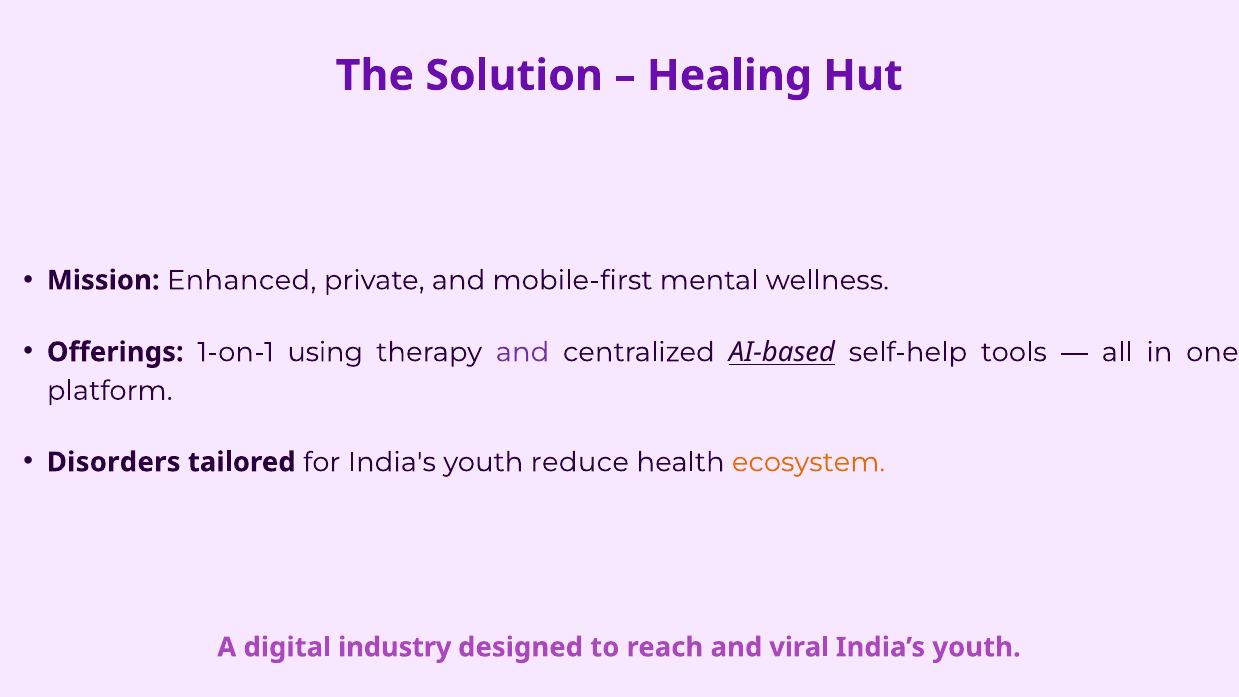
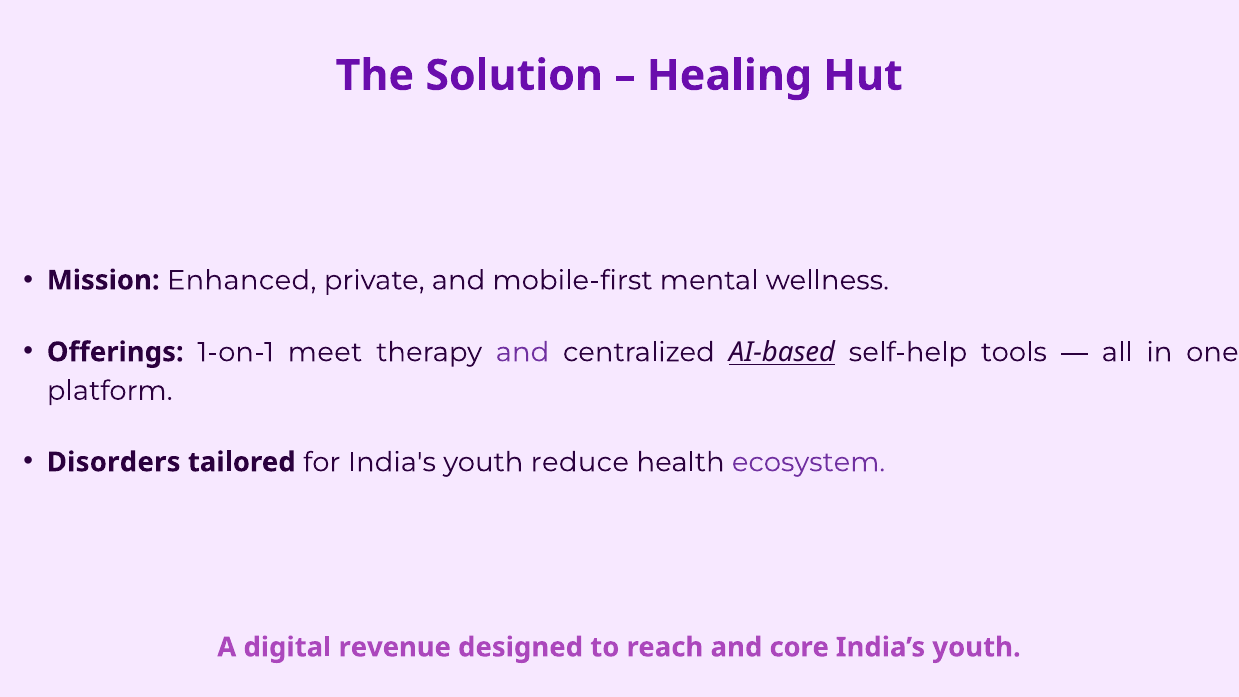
using: using -> meet (325, 352)
ecosystem colour: orange -> purple (809, 462)
industry: industry -> revenue (395, 647)
viral: viral -> core (799, 647)
